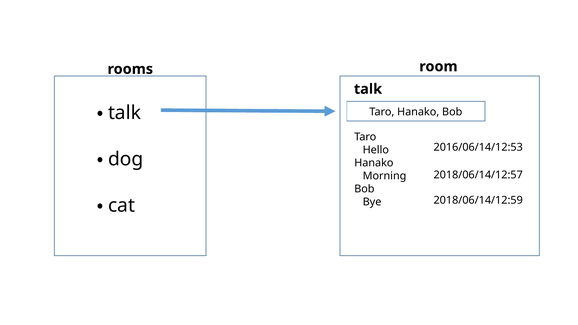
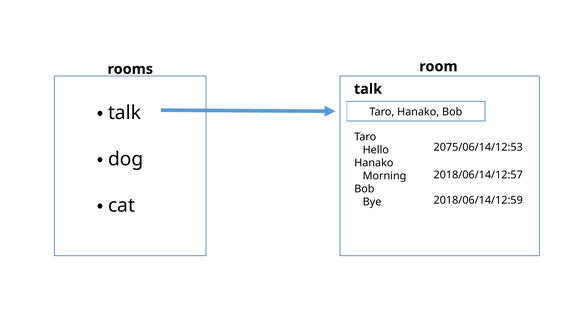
2016/06/14/12:53: 2016/06/14/12:53 -> 2075/06/14/12:53 (478, 147)
